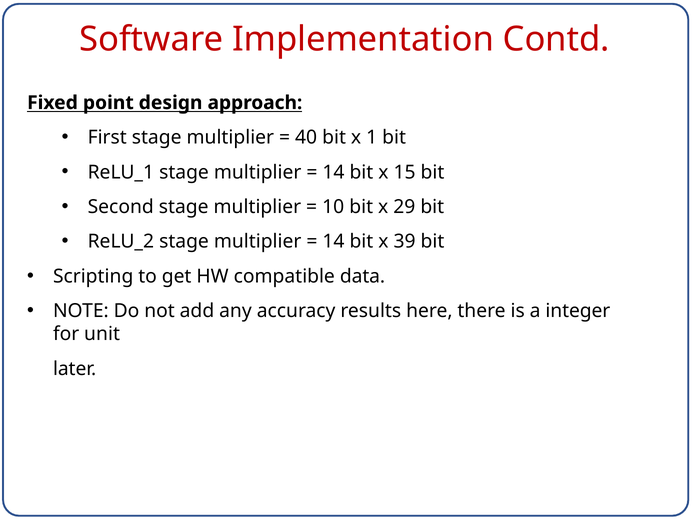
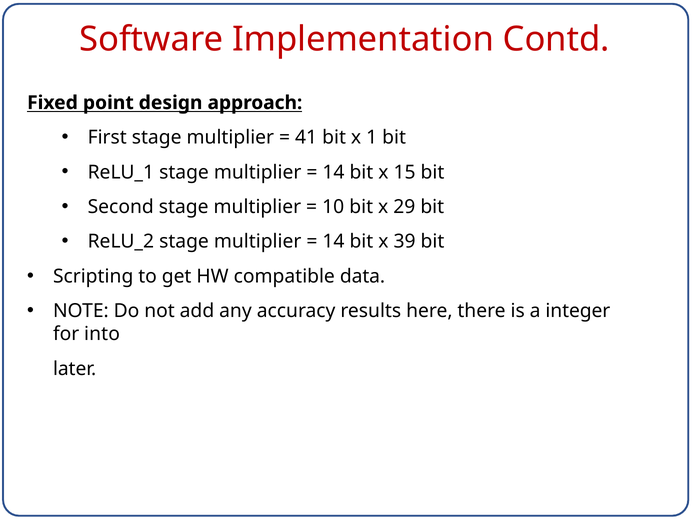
40: 40 -> 41 (306, 137)
unit: unit -> into (102, 334)
